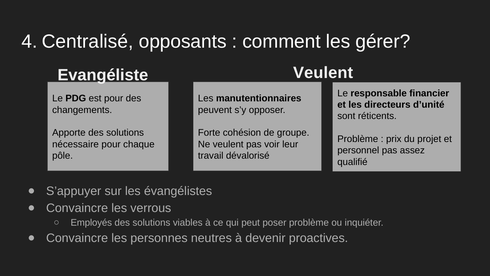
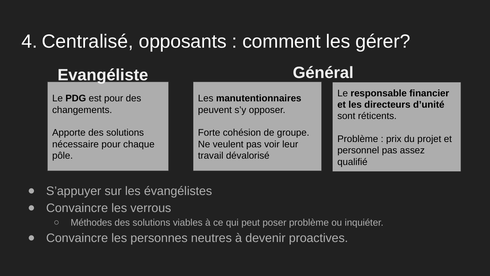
Evangéliste Veulent: Veulent -> Général (323, 73)
Employés: Employés -> Méthodes (91, 222)
